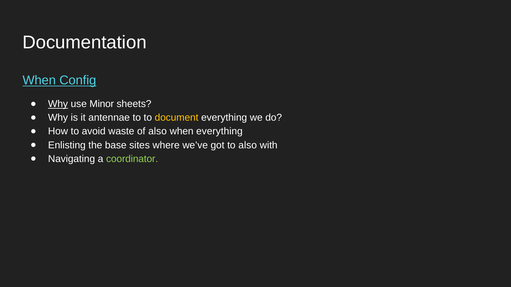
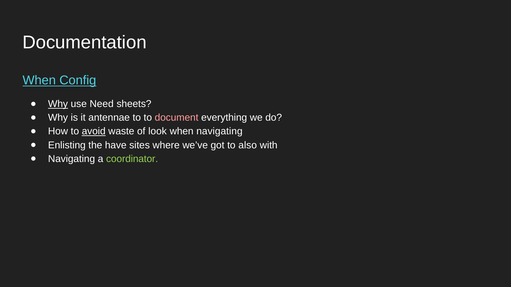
Minor: Minor -> Need (102, 104)
document colour: yellow -> pink (177, 118)
avoid underline: none -> present (94, 132)
of also: also -> look (158, 132)
when everything: everything -> navigating (219, 132)
base: base -> have (116, 145)
